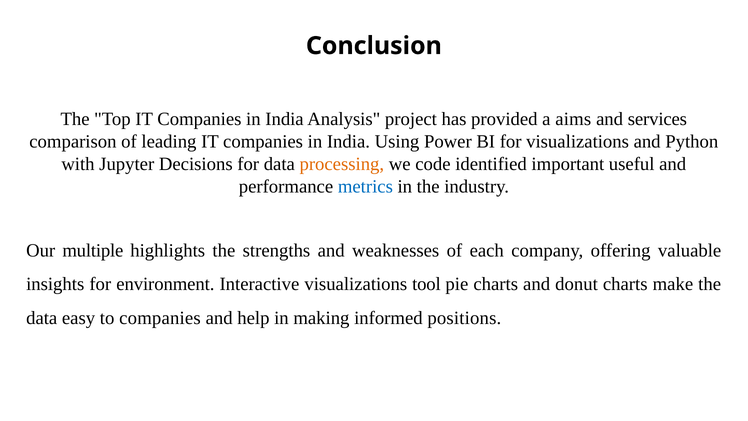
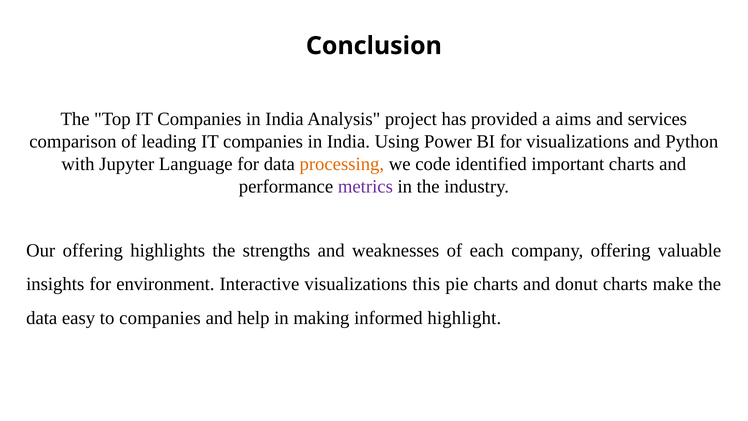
Decisions: Decisions -> Language (196, 164)
important useful: useful -> charts (632, 164)
metrics colour: blue -> purple (365, 186)
Our multiple: multiple -> offering (93, 250)
tool: tool -> this (426, 284)
positions: positions -> highlight (464, 318)
